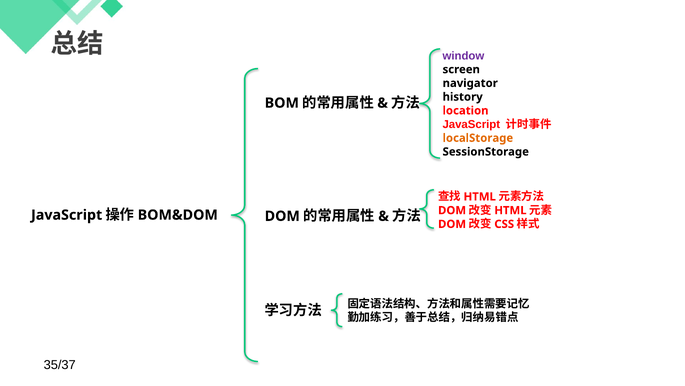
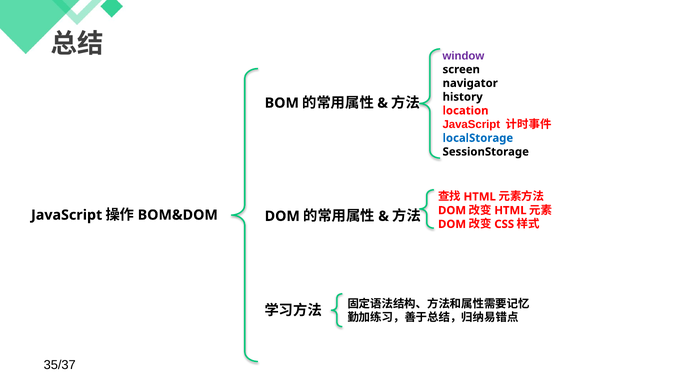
localStorage colour: orange -> blue (478, 138)
